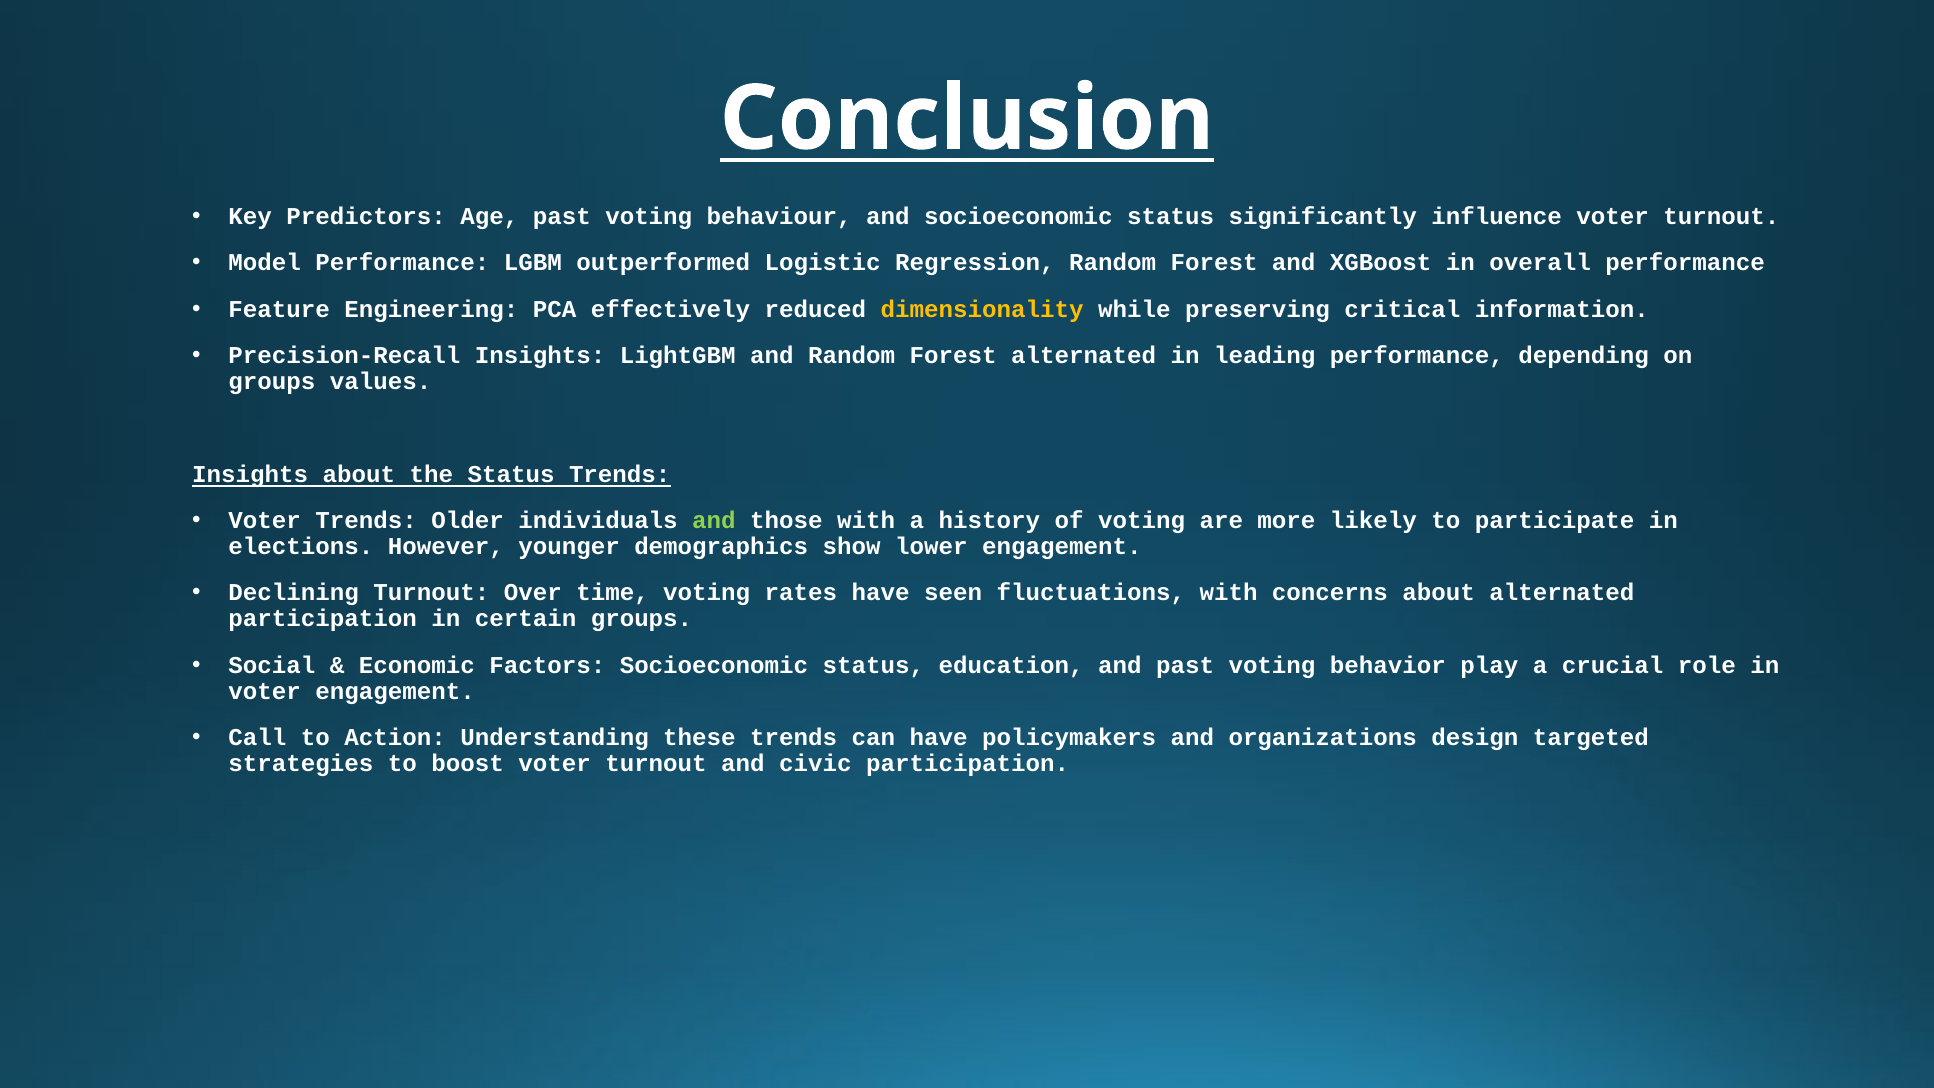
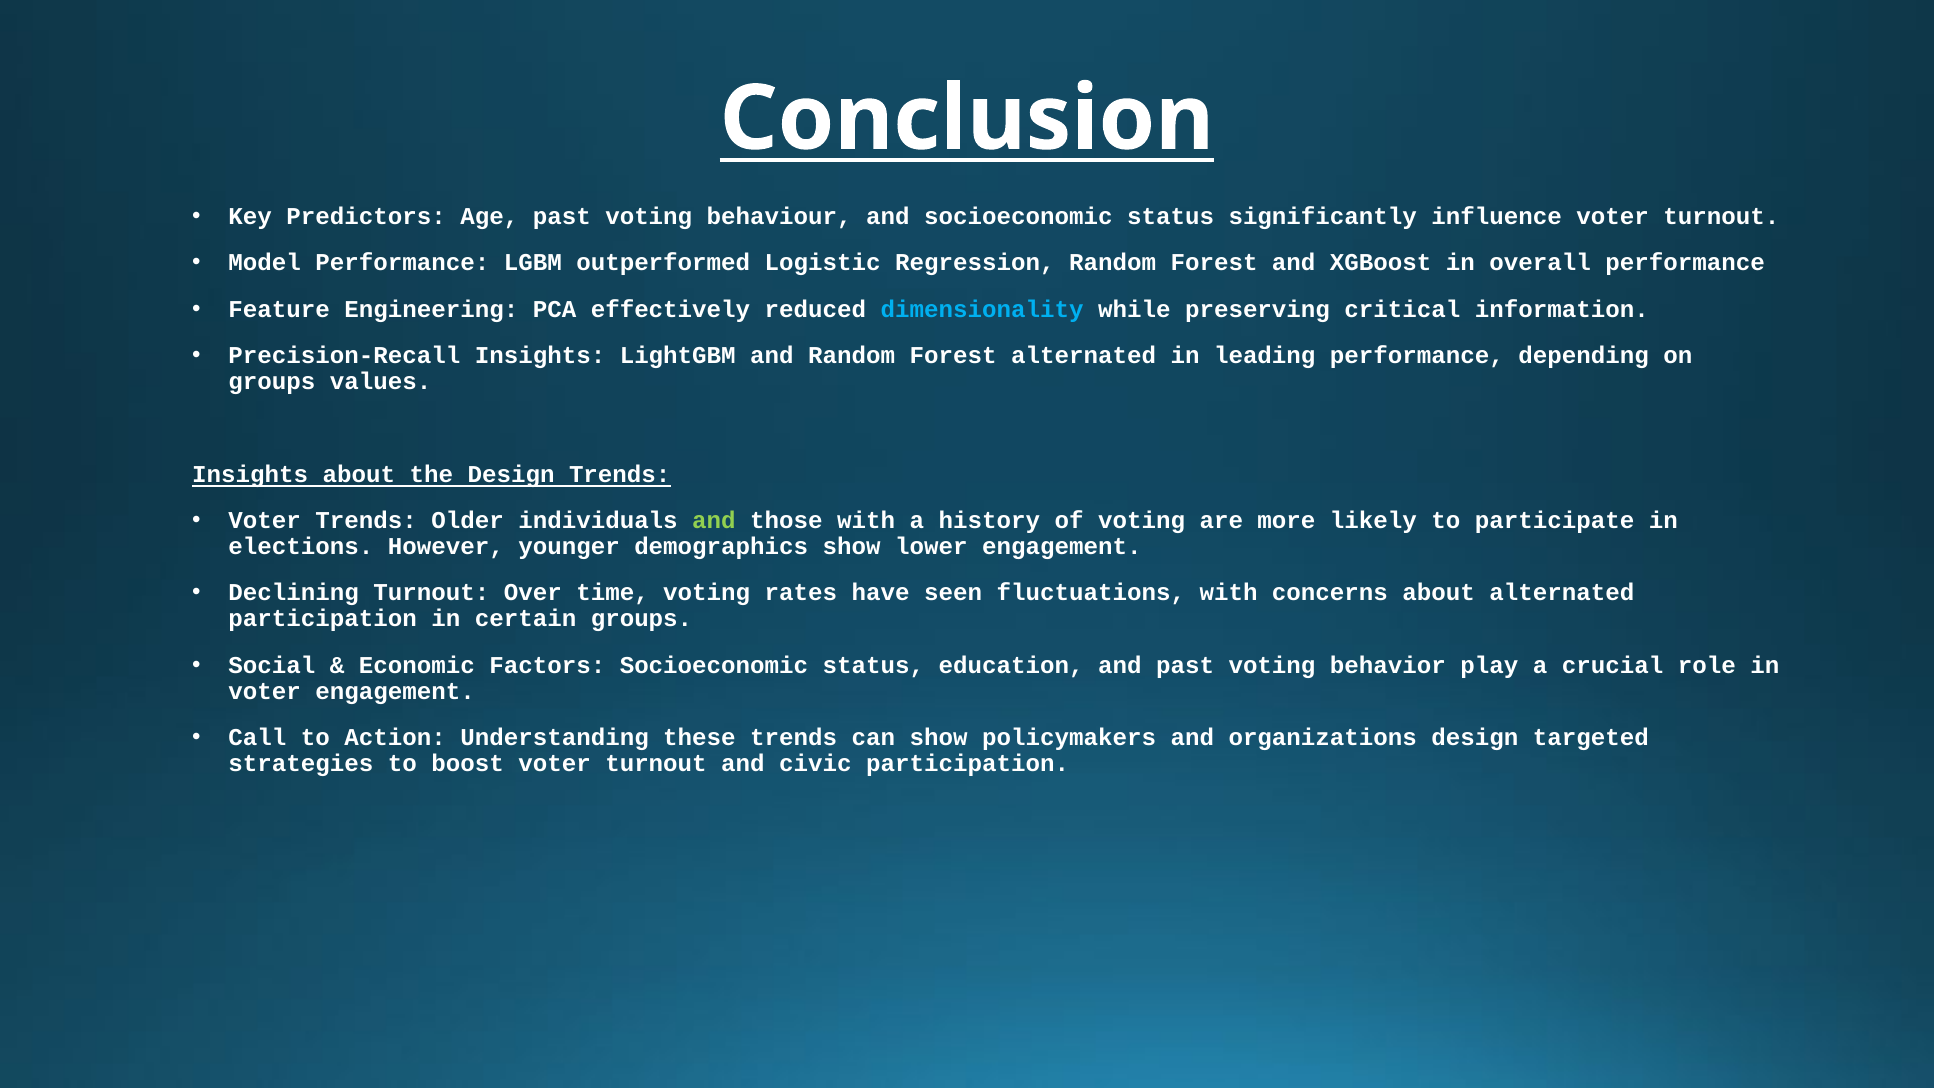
dimensionality colour: yellow -> light blue (982, 309)
the Status: Status -> Design (511, 474)
can have: have -> show (939, 737)
